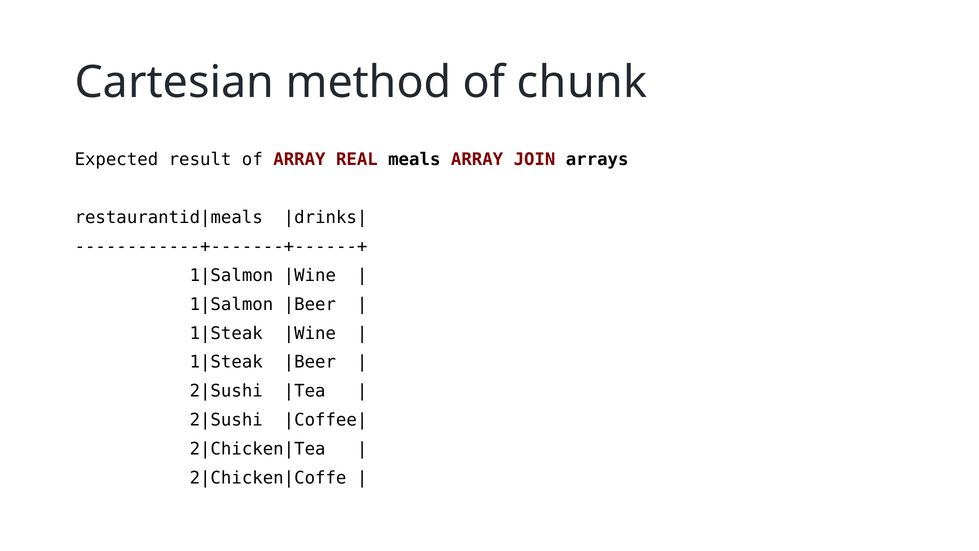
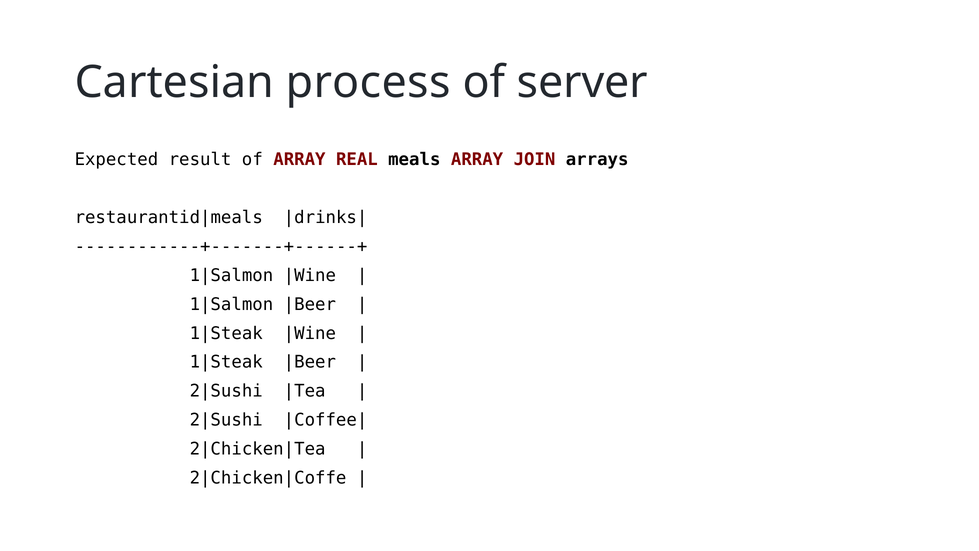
method: method -> process (368, 82)
chunk: chunk -> server (582, 82)
